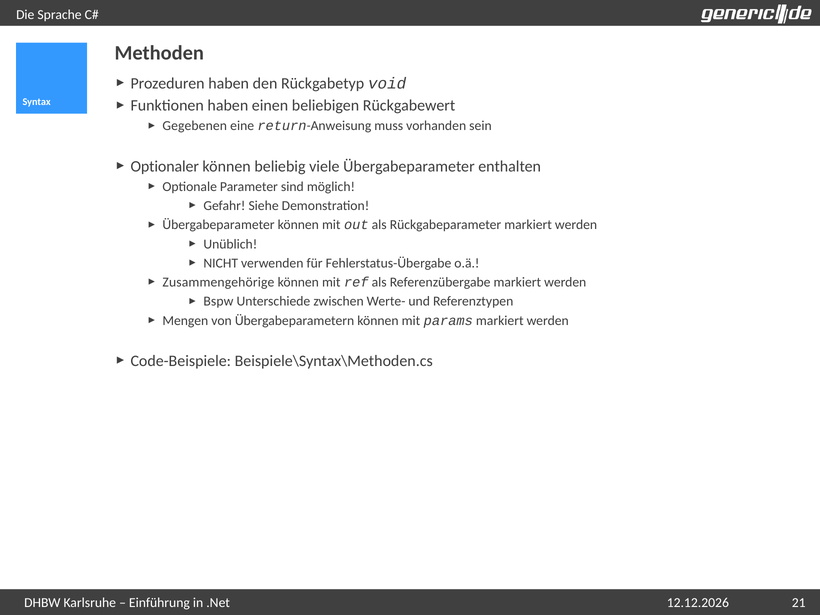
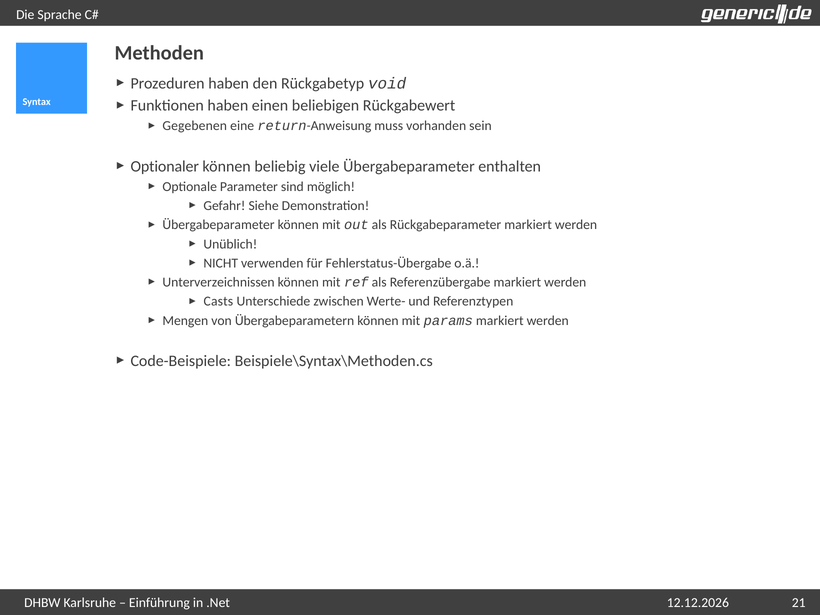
Zusammengehörige: Zusammengehörige -> Unterverzeichnissen (219, 282)
Bspw: Bspw -> Casts (218, 301)
